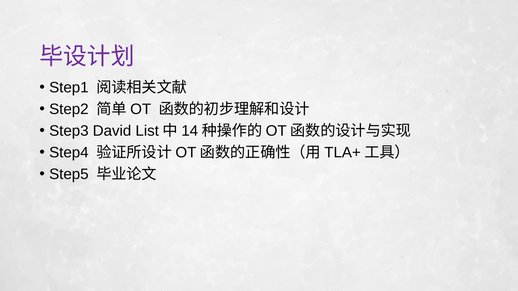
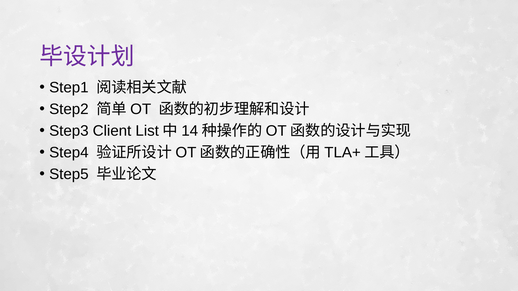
David: David -> Client (112, 131)
